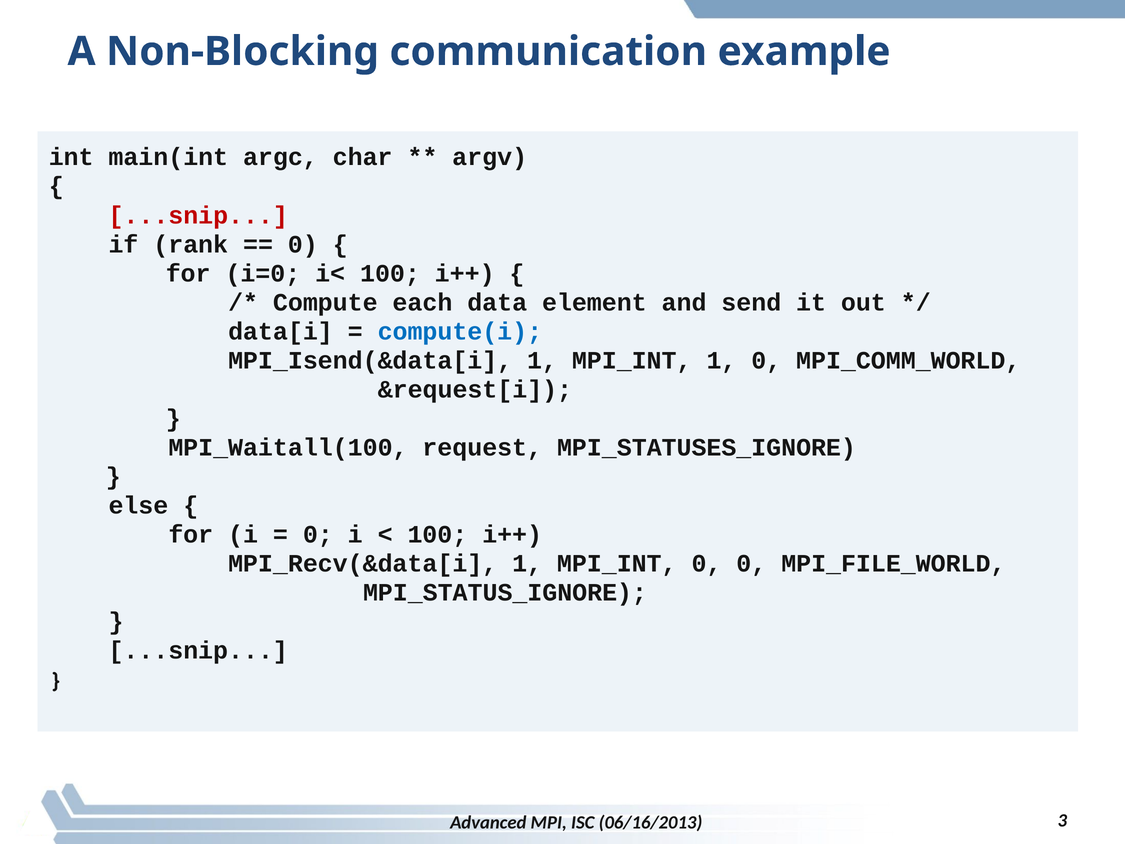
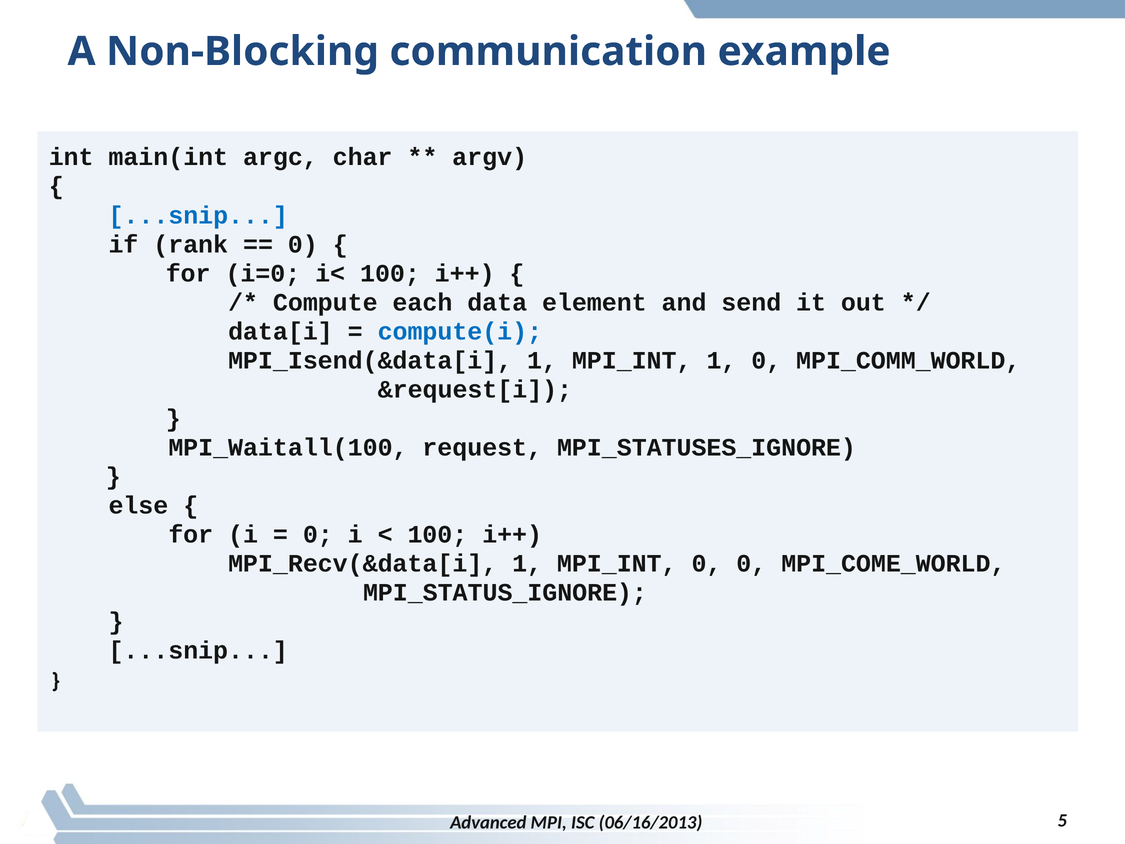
...snip colour: red -> blue (198, 215)
MPI_FILE_WORLD: MPI_FILE_WORLD -> MPI_COME_WORLD (893, 563)
3: 3 -> 5 (1062, 820)
